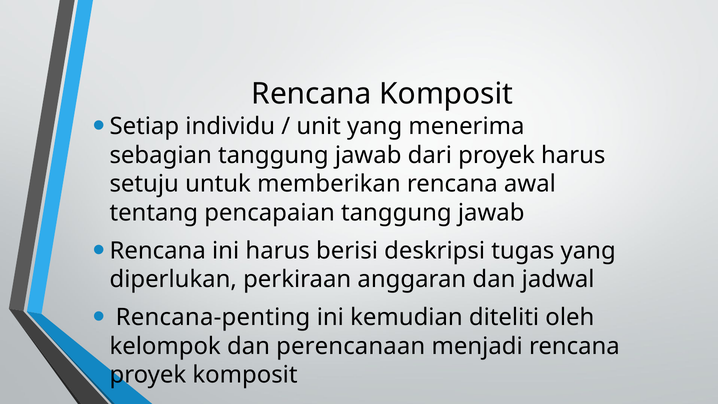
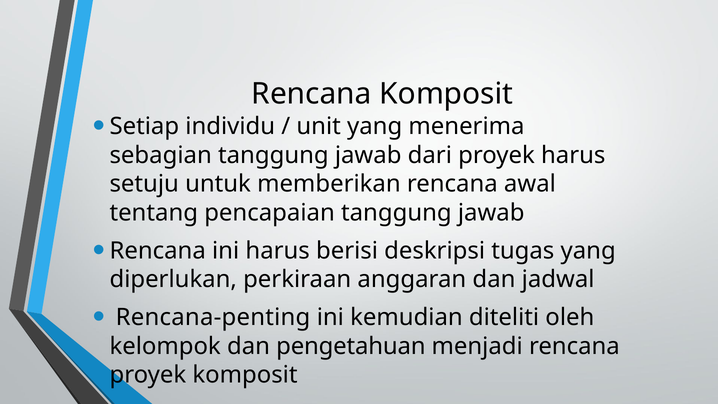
perencanaan: perencanaan -> pengetahuan (351, 346)
